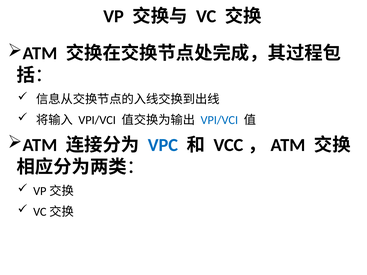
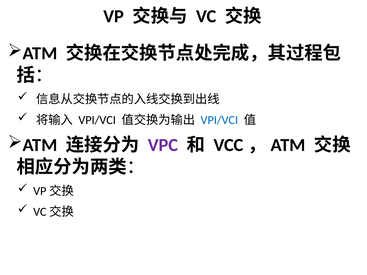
VPC colour: blue -> purple (163, 145)
